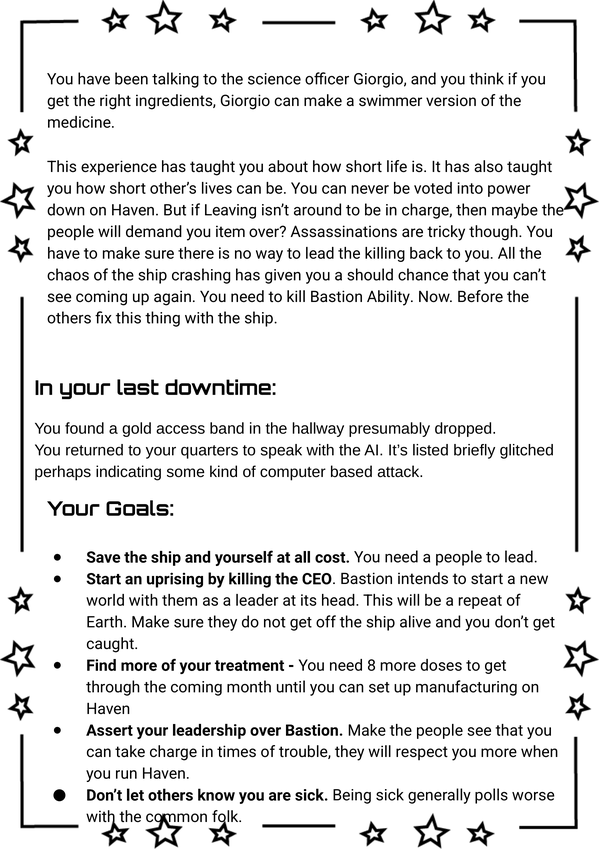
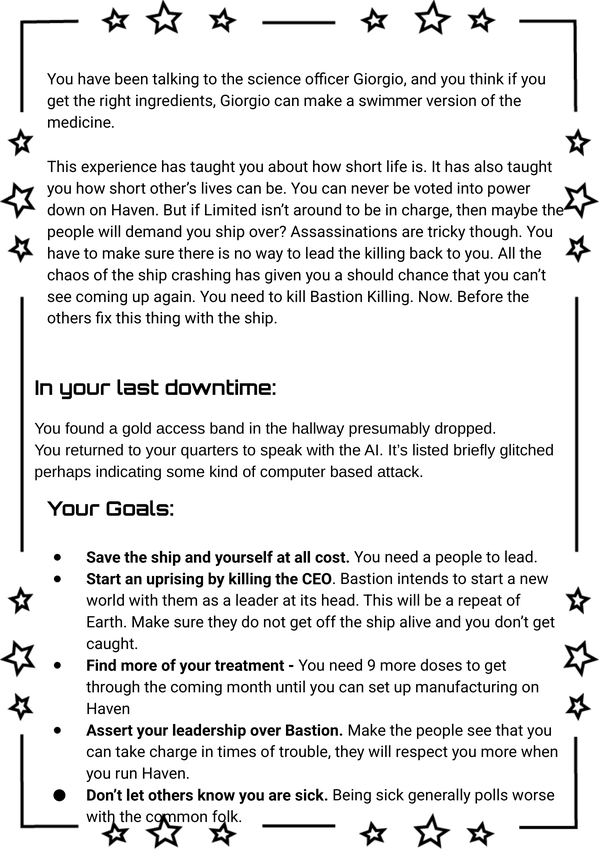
Leaving: Leaving -> Limited (230, 211)
you item: item -> ship (230, 232)
Bastion Ability: Ability -> Killing (390, 297)
8: 8 -> 9 (372, 666)
